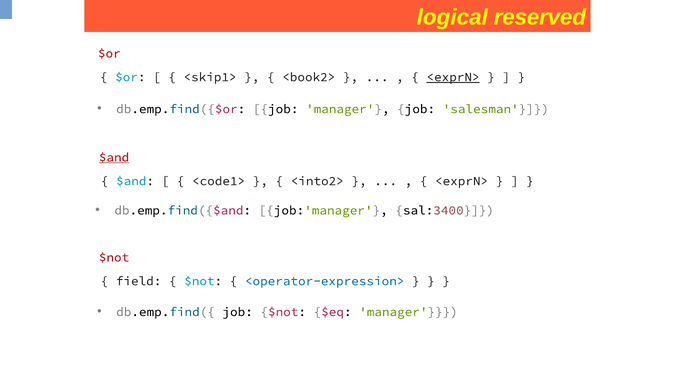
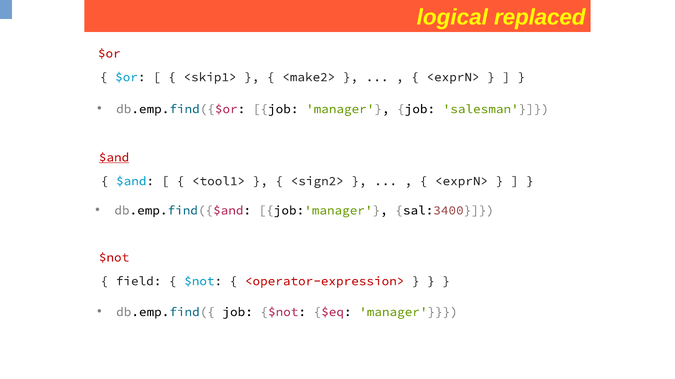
reserved: reserved -> replaced (540, 18)
<book2>: <book2> -> <make2> (309, 77)
<exprN> underline: present -> none (453, 77)
<code1>: <code1> -> <tool1> (219, 181)
<into2>: <into2> -> <sign2> (317, 181)
<operator-expression> colour: blue -> red (325, 282)
